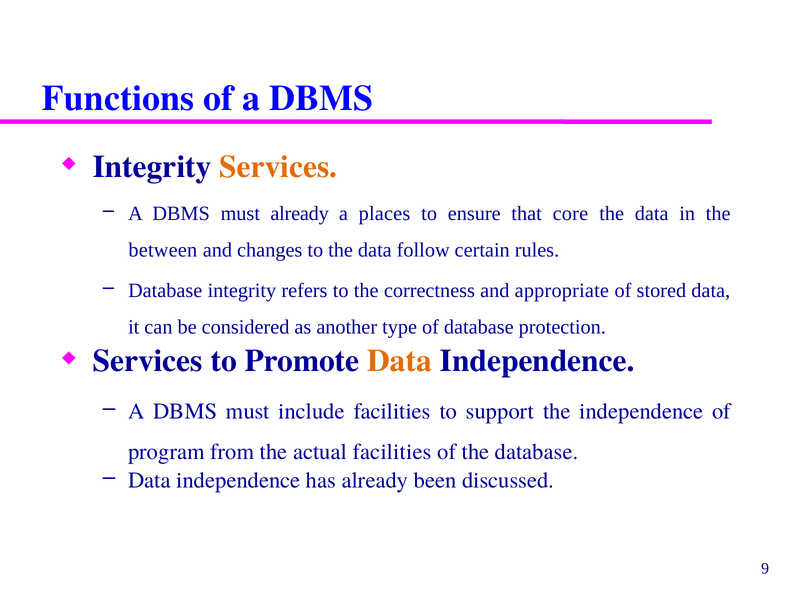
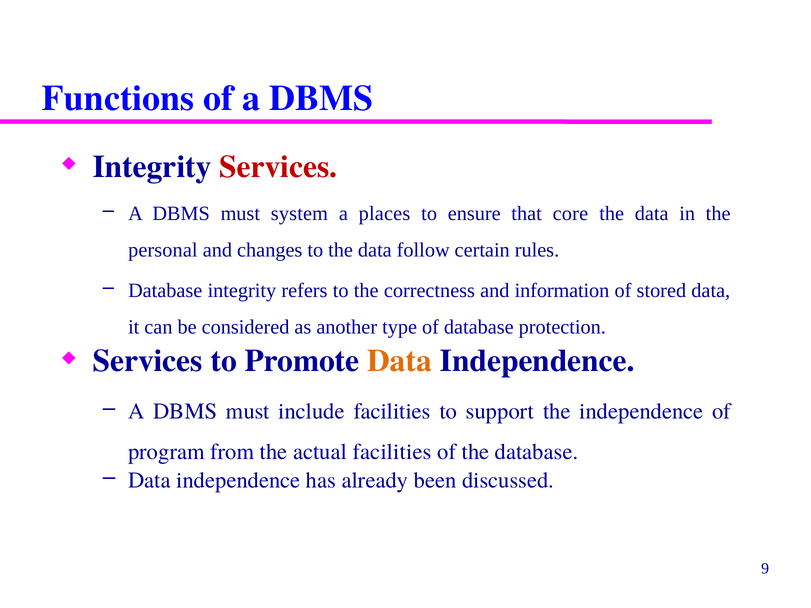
Services colour: orange -> red (278, 167)
must already: already -> system (299, 214)
between: between -> personal (163, 250)
appropriate: appropriate -> information (562, 291)
